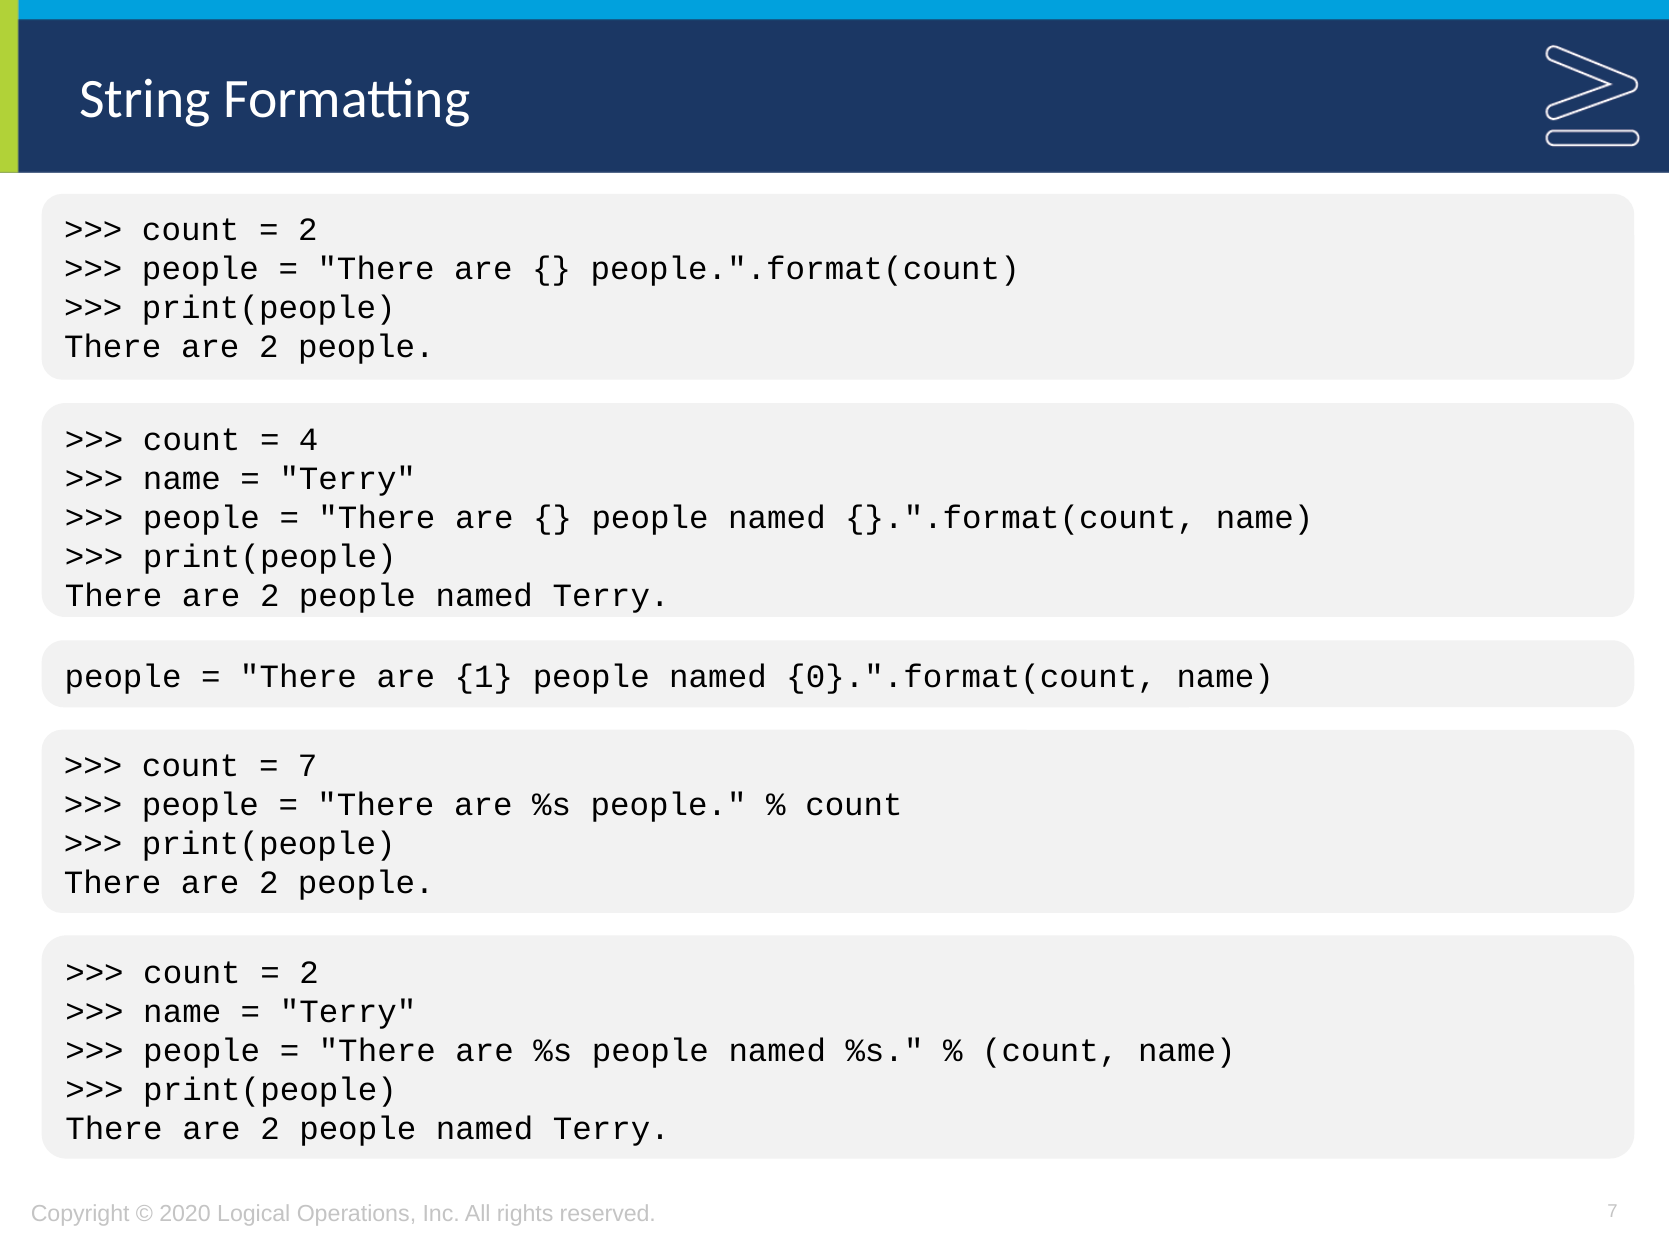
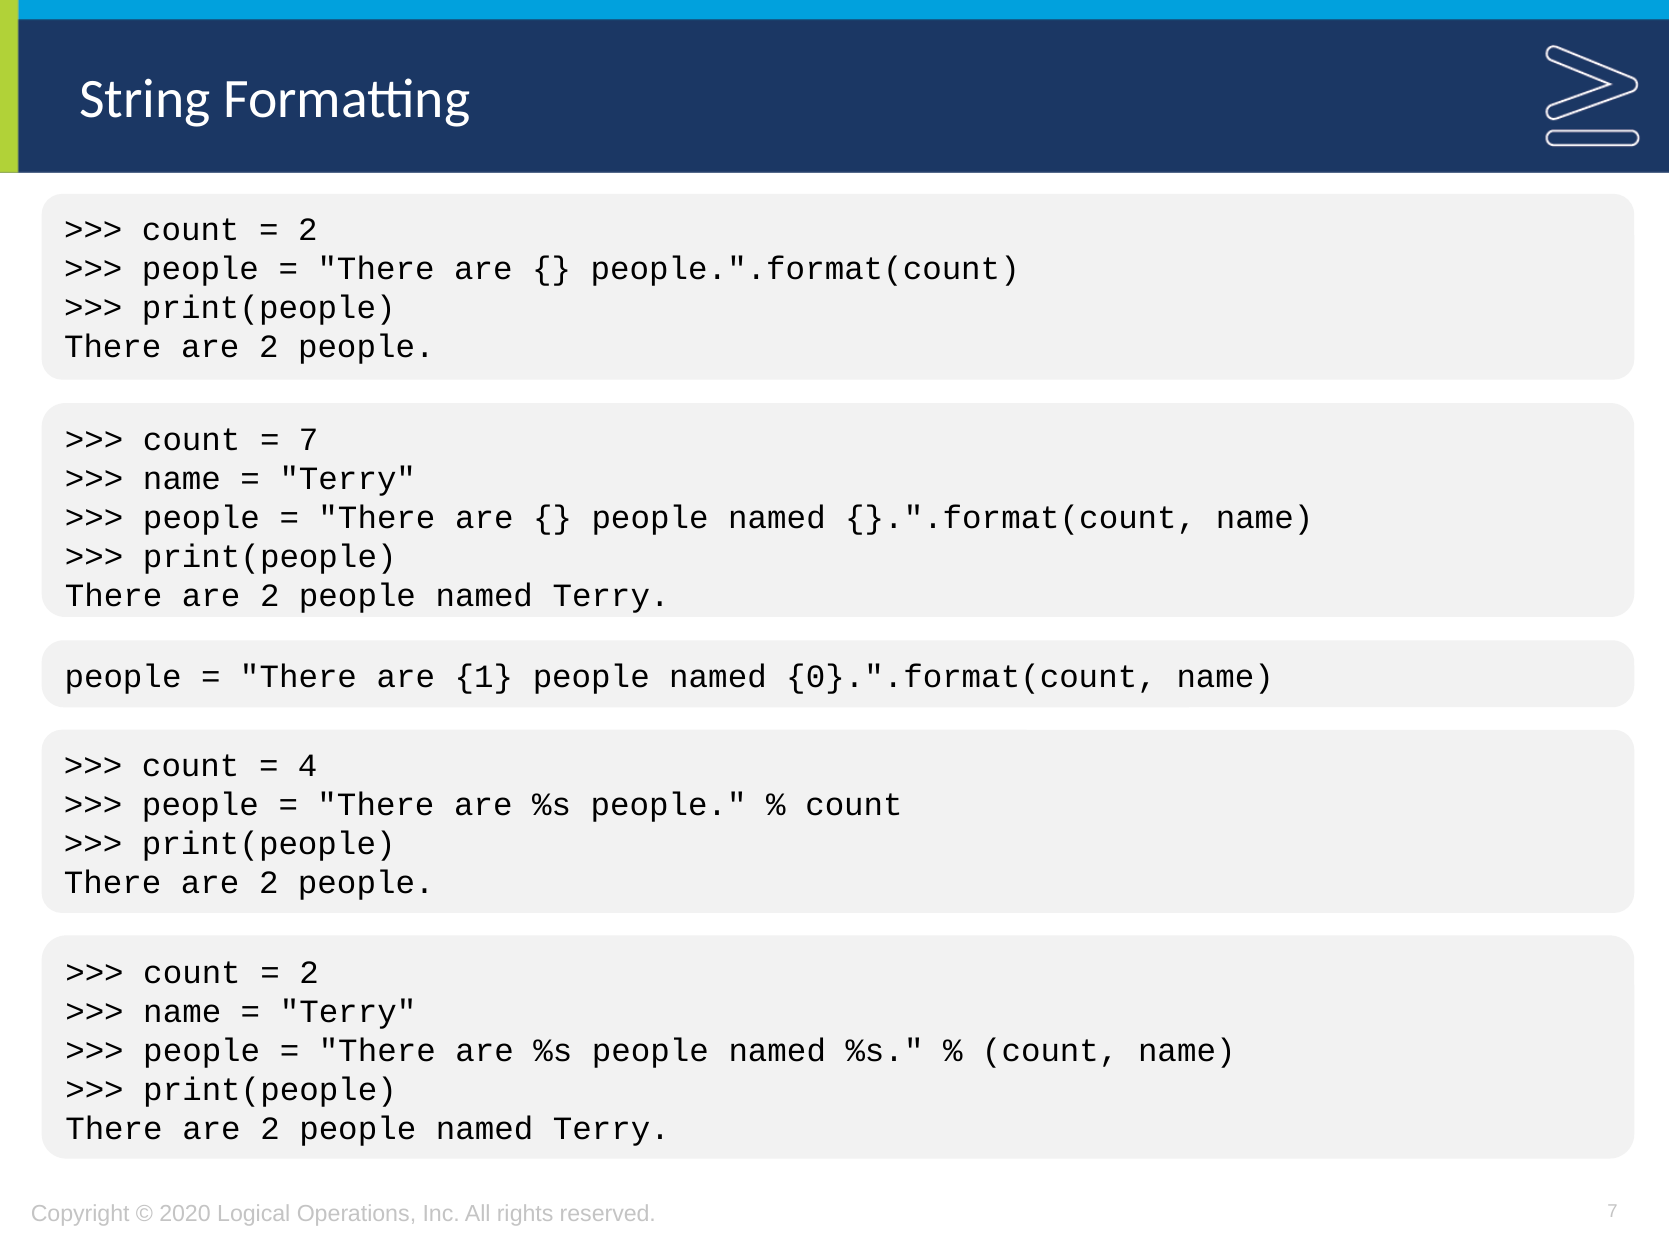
4: 4 -> 7 (309, 440)
7: 7 -> 4 (308, 766)
